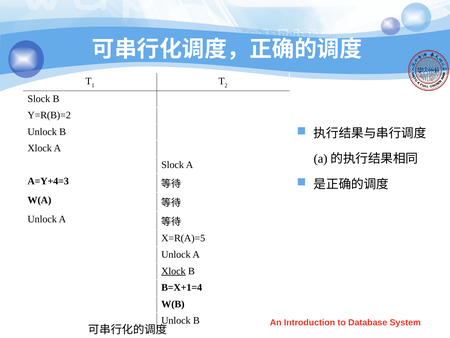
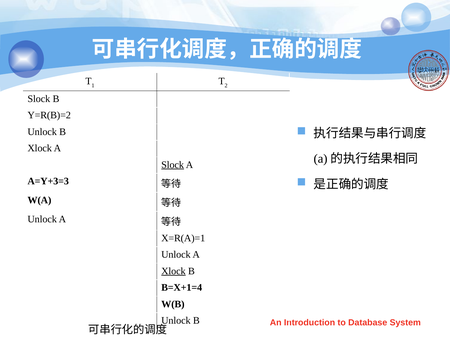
Slock underline: none -> present (173, 165)
A=Y+4=3: A=Y+4=3 -> A=Y+3=3 (48, 181)
X=R(A)=5: X=R(A)=5 -> X=R(A)=1 (183, 238)
